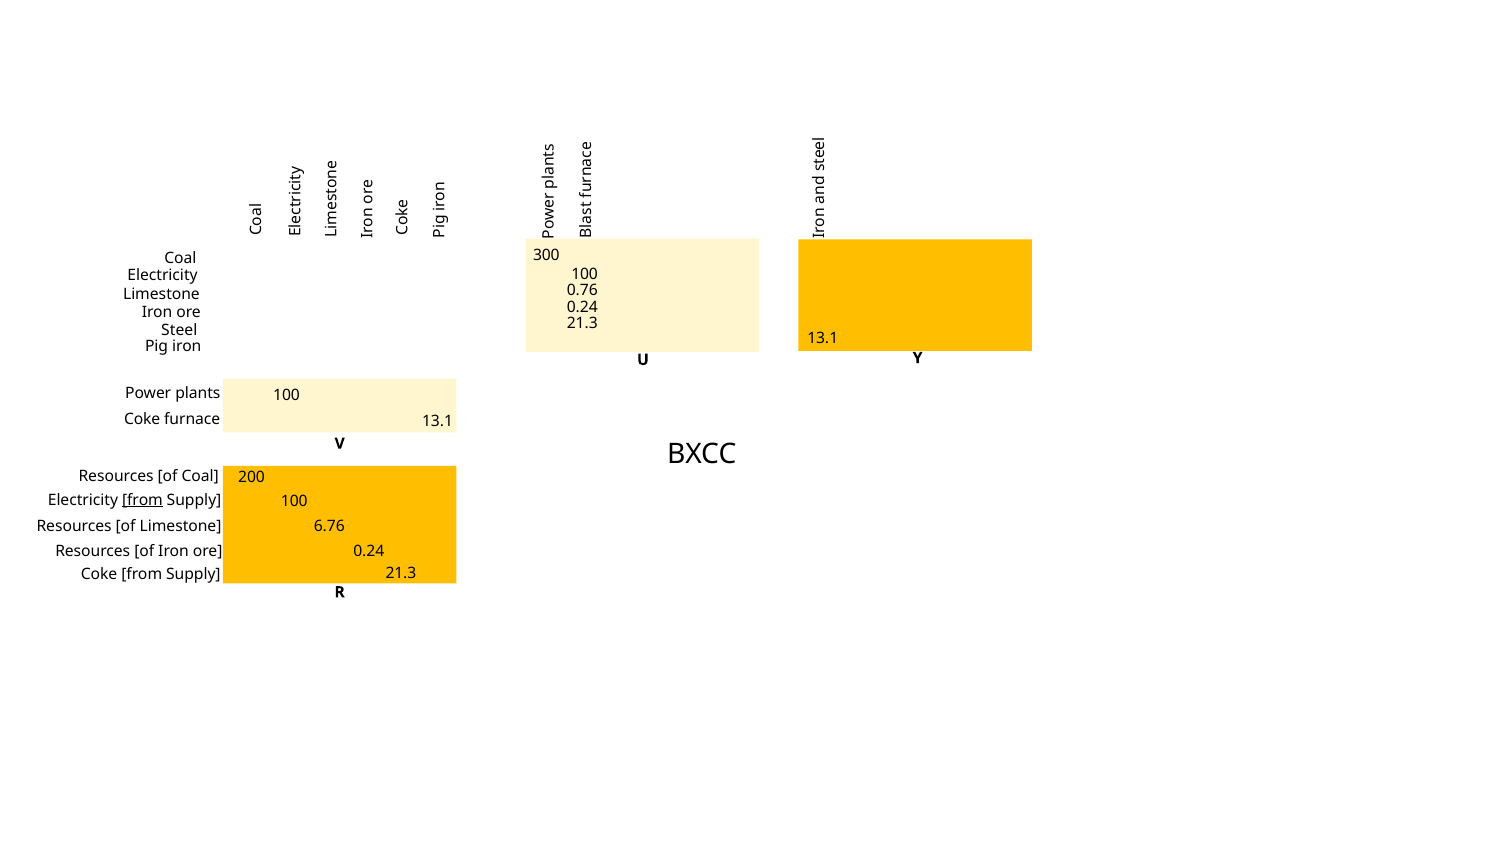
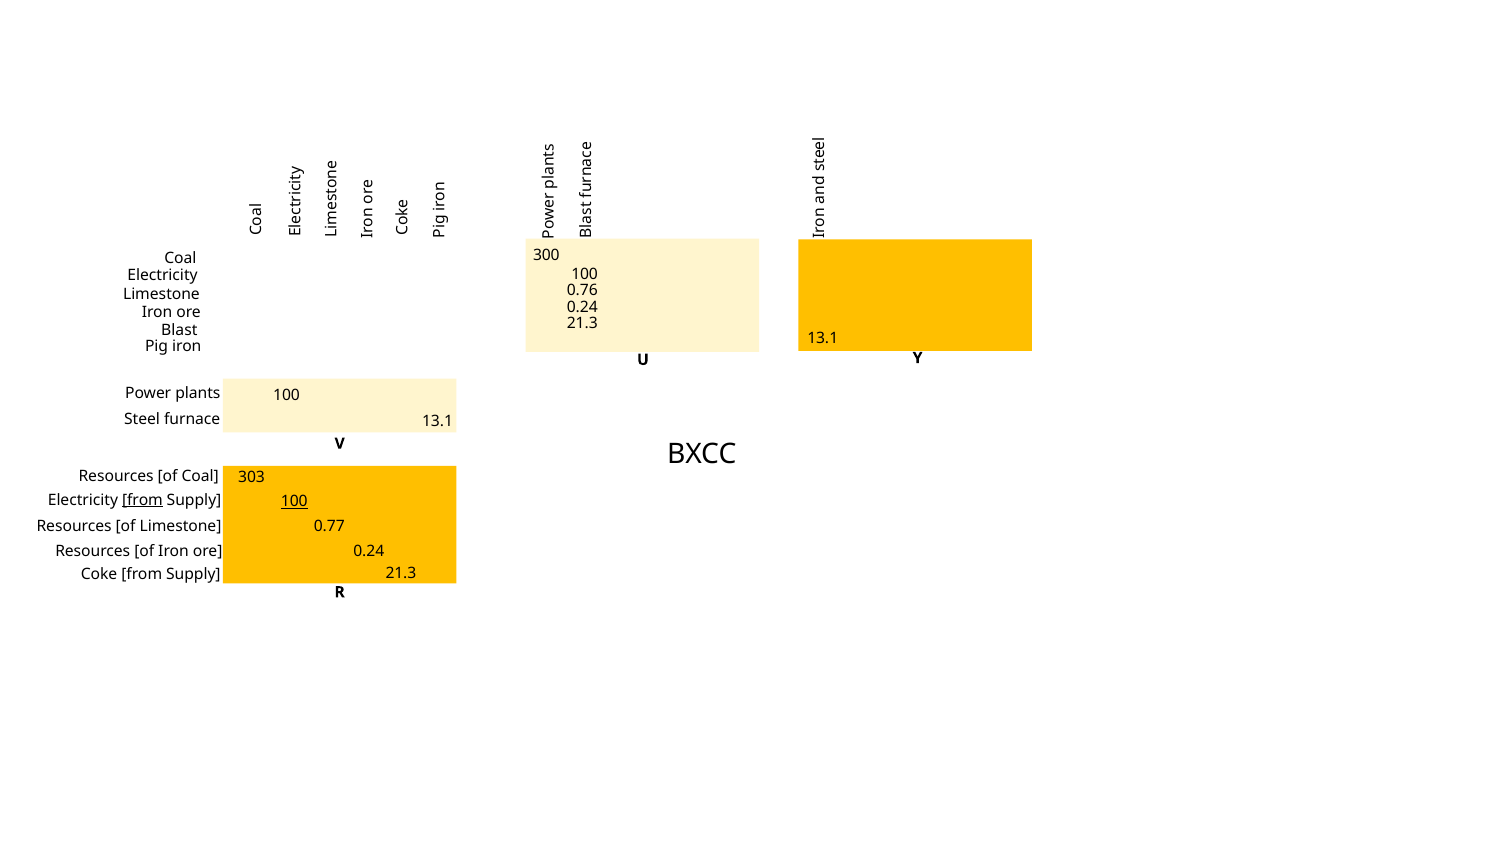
Steel: Steel -> Blast (179, 330)
Coke: Coke -> Steel (142, 420)
200: 200 -> 303 (252, 477)
100 underline: none -> present (294, 501)
6.76: 6.76 -> 0.77 (329, 526)
